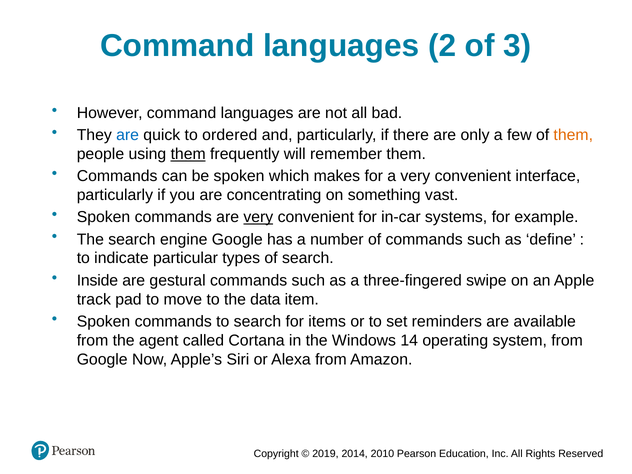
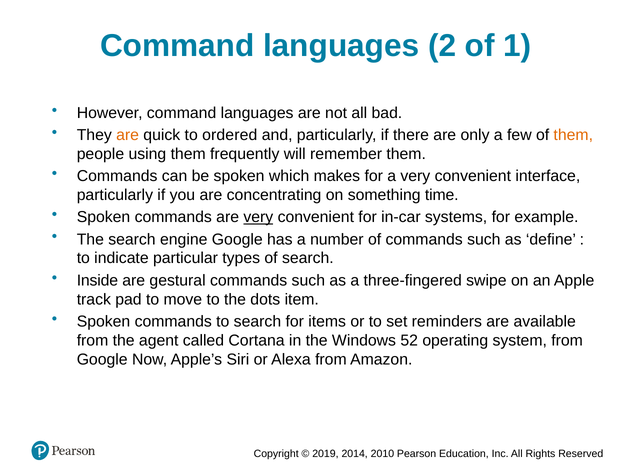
3: 3 -> 1 (517, 46)
are colour: blue -> orange (128, 135)
them underline: present -> none (188, 154)
vast: vast -> time (442, 195)
data: data -> dots (265, 299)
14: 14 -> 52 (409, 340)
